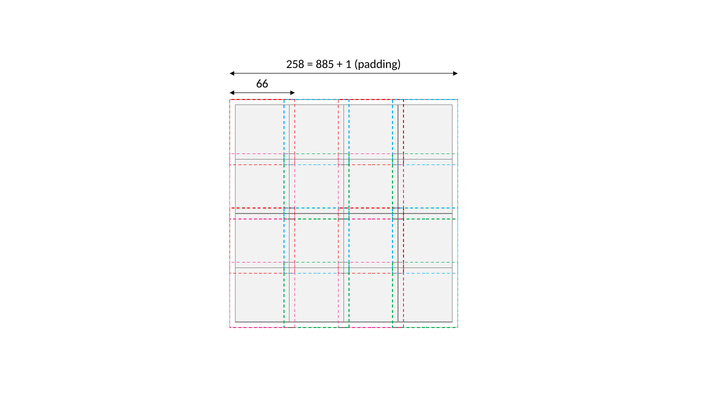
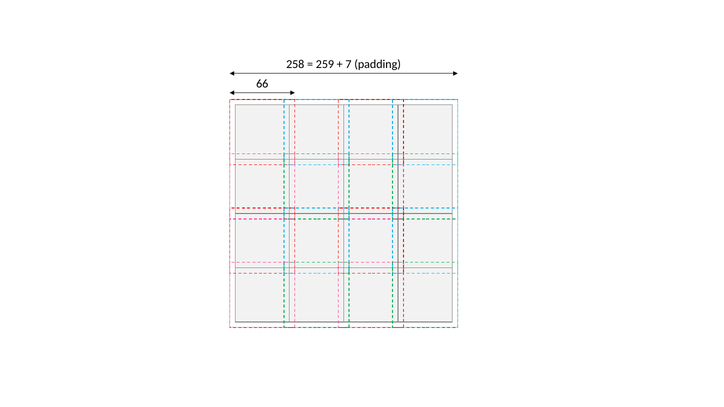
885: 885 -> 259 (325, 64)
1: 1 -> 7 (349, 64)
